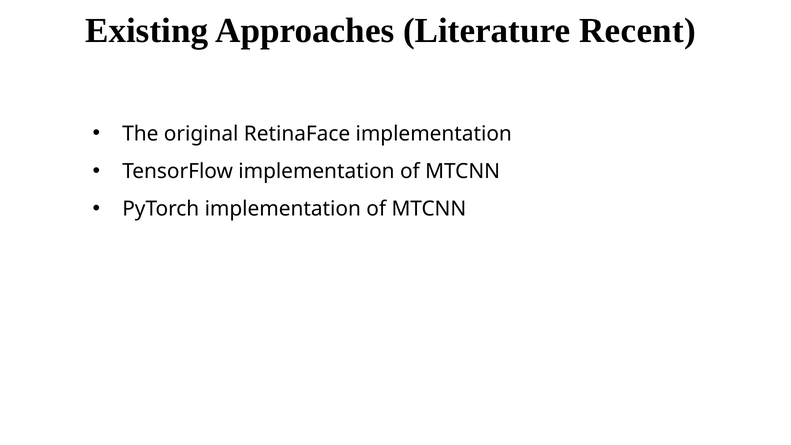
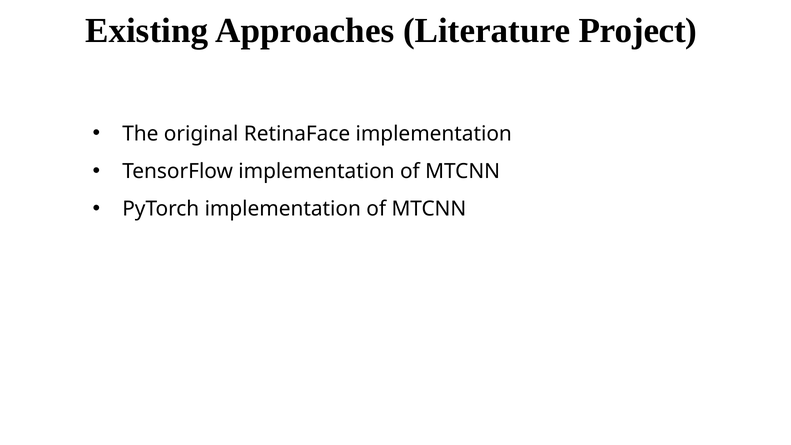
Recent: Recent -> Project (638, 31)
